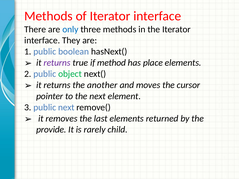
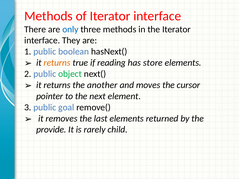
returns colour: purple -> orange (57, 63)
method: method -> reading (112, 63)
place: place -> store (153, 63)
public next: next -> goal (66, 107)
